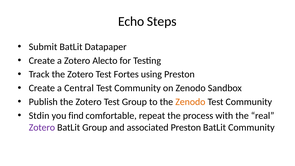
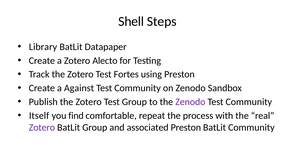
Echo: Echo -> Shell (131, 21)
Submit: Submit -> Library (43, 47)
Central: Central -> Against (79, 88)
Zenodo colour: orange -> purple (190, 102)
Stdin: Stdin -> Itself (39, 116)
